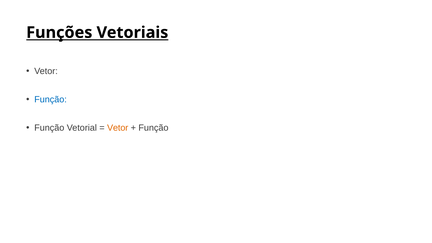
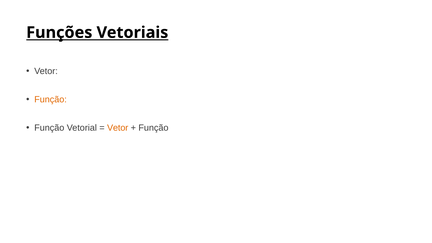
Função colour: blue -> orange (51, 100)
